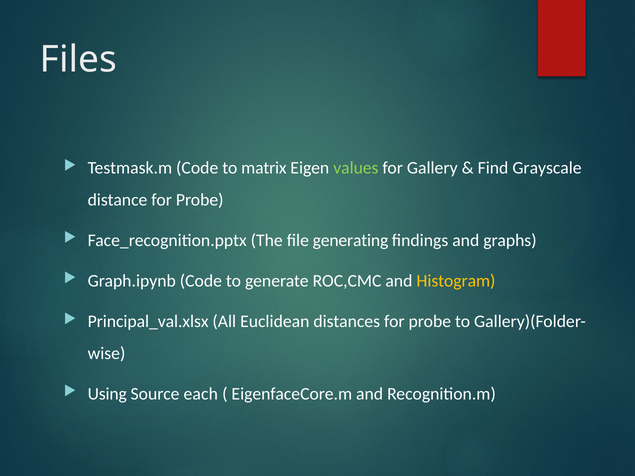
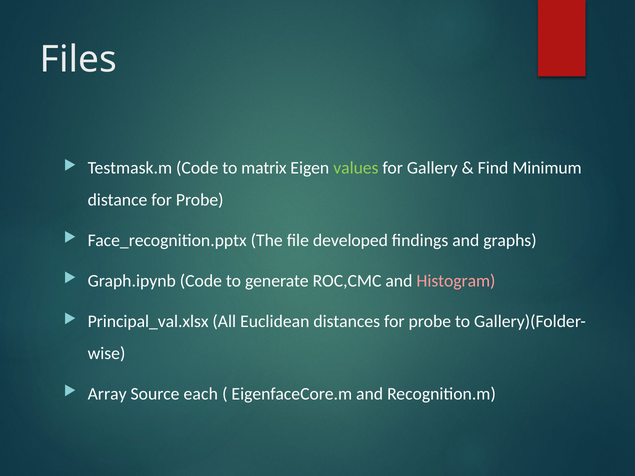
Grayscale: Grayscale -> Minimum (547, 168)
generating: generating -> developed (350, 240)
Histogram colour: yellow -> pink (456, 281)
Using: Using -> Array (107, 394)
